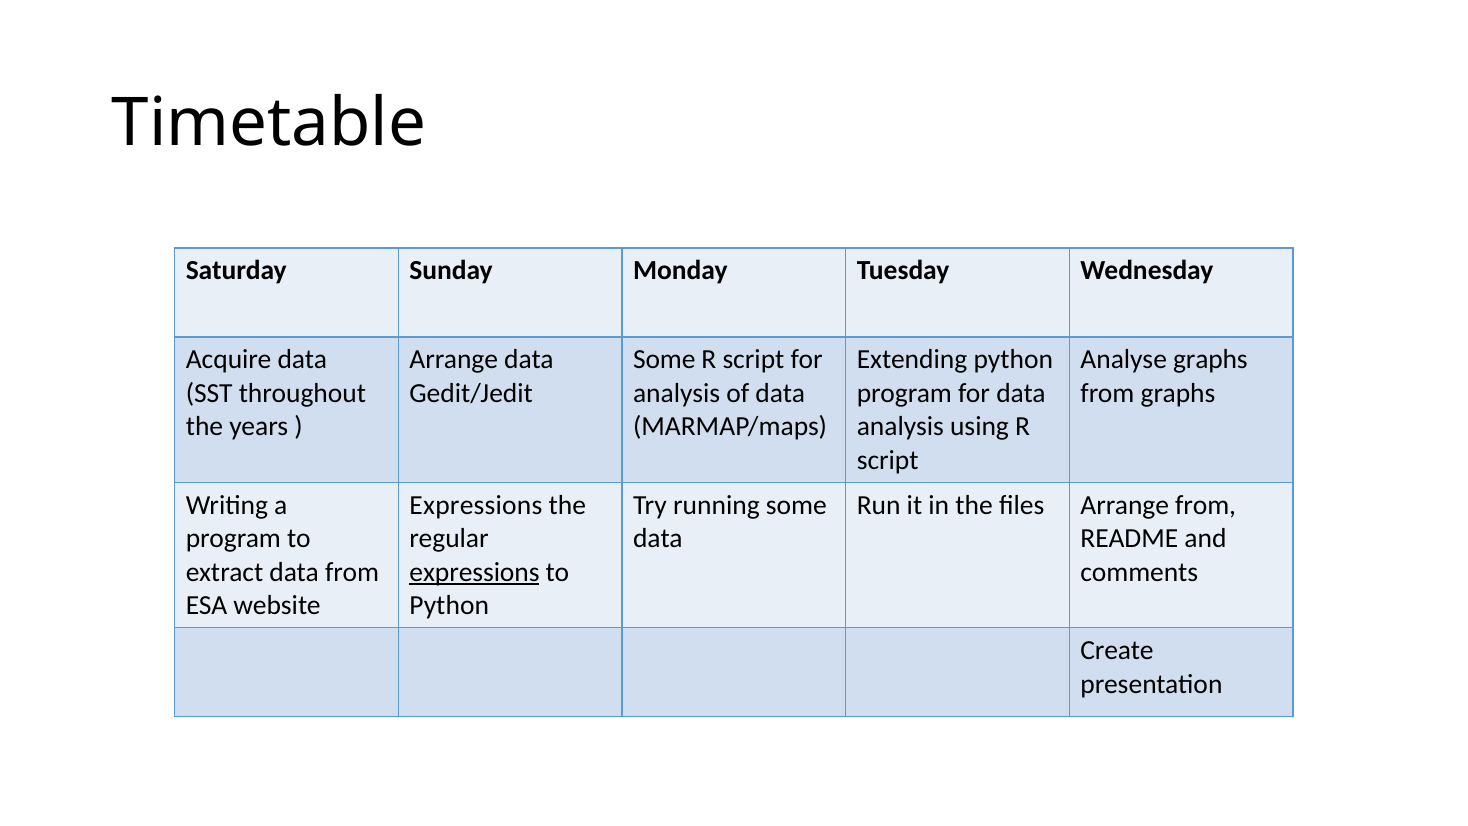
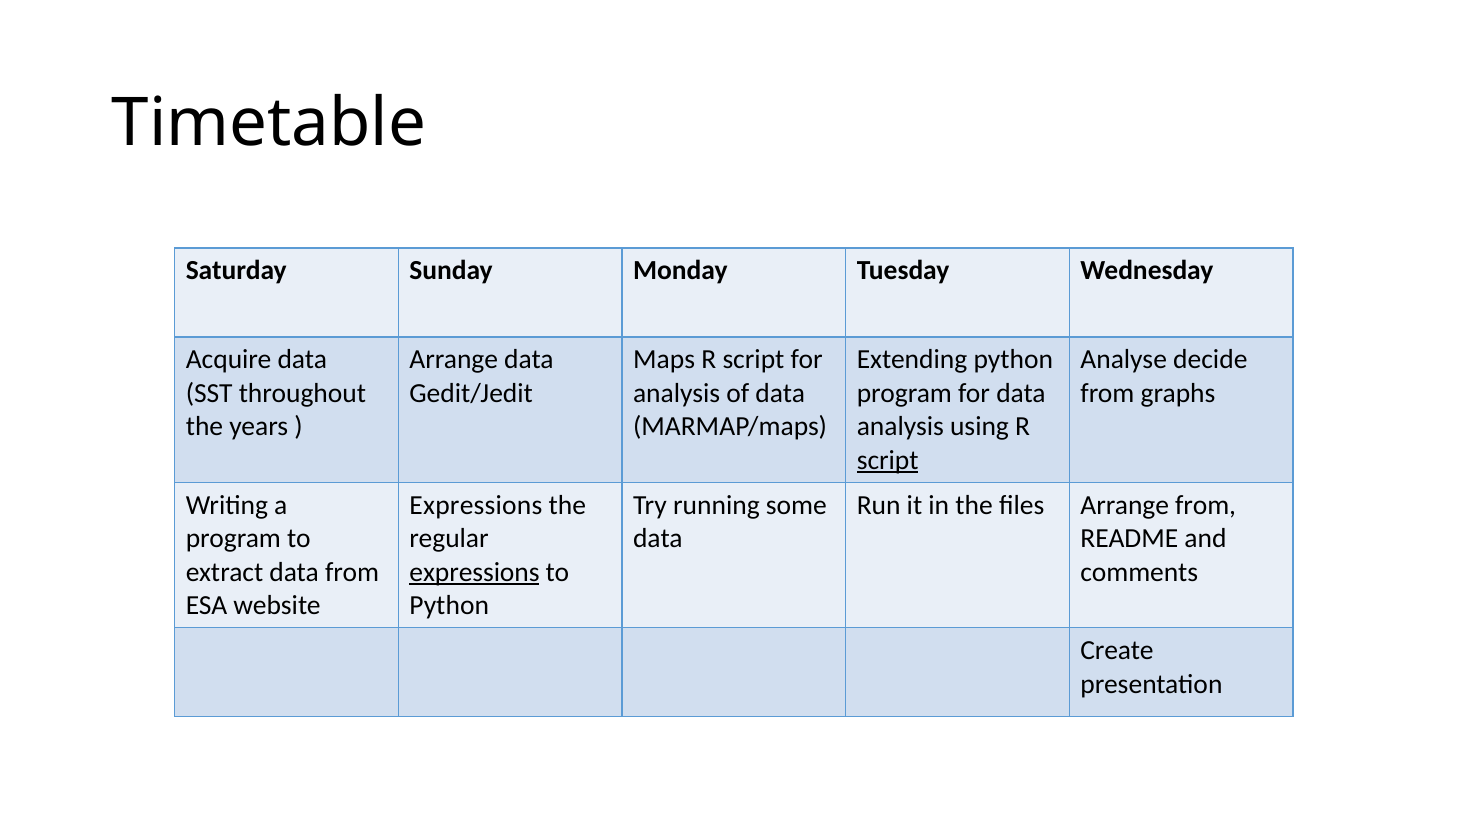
Some: Some -> Maps (664, 359)
Analyse graphs: graphs -> decide (1210, 359)
script underline: none -> present (888, 460)
